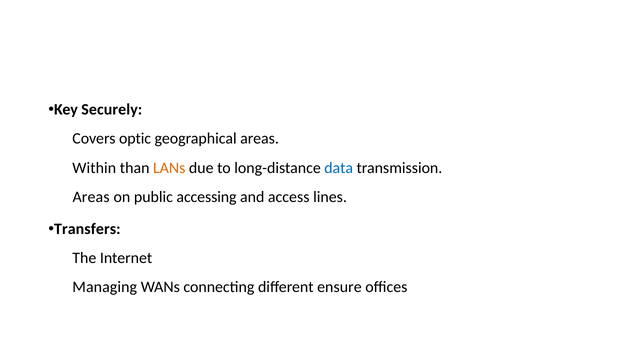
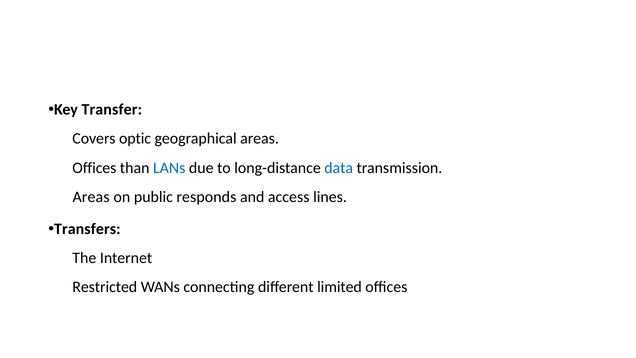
Securely: Securely -> Transfer (112, 110)
Within: Within -> Offices (94, 168)
LANs colour: orange -> blue (169, 168)
accessing: accessing -> responds (206, 197)
Managing: Managing -> Restricted (105, 287)
ensure: ensure -> limited (339, 287)
